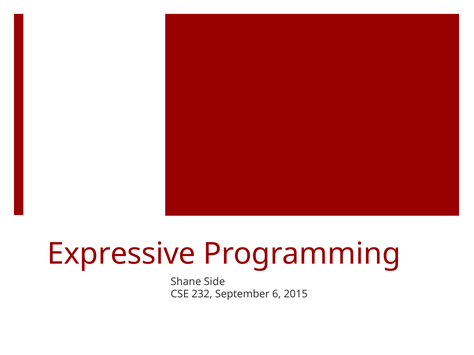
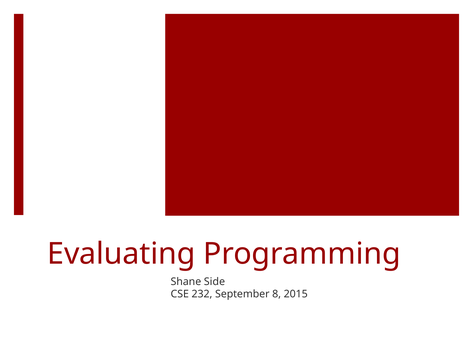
Expressive: Expressive -> Evaluating (121, 254)
6: 6 -> 8 (277, 295)
